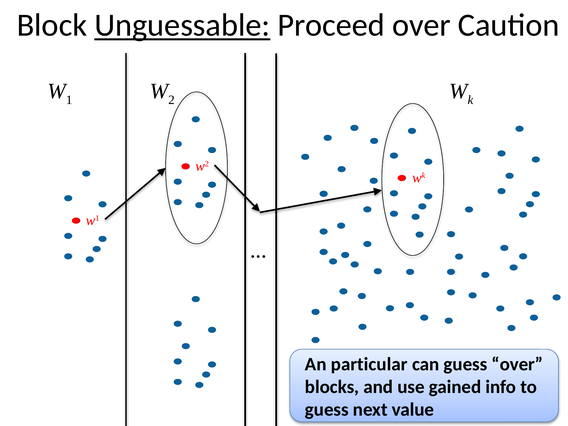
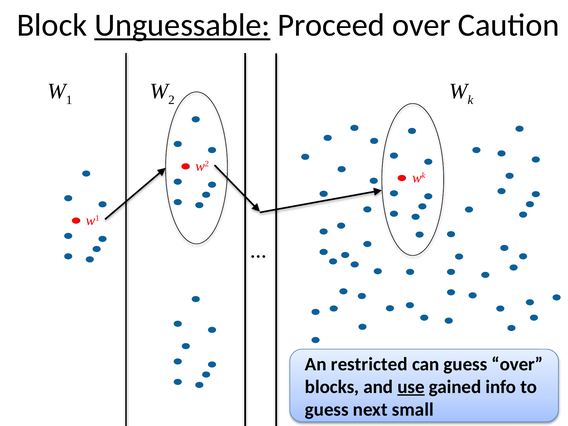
particular: particular -> restricted (369, 364)
use underline: none -> present (411, 387)
value: value -> small (413, 410)
